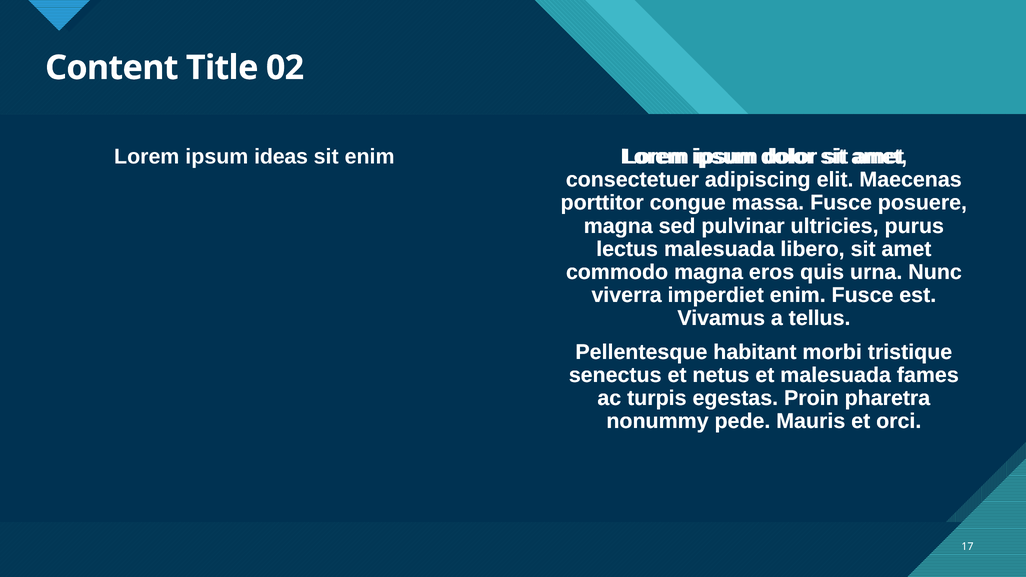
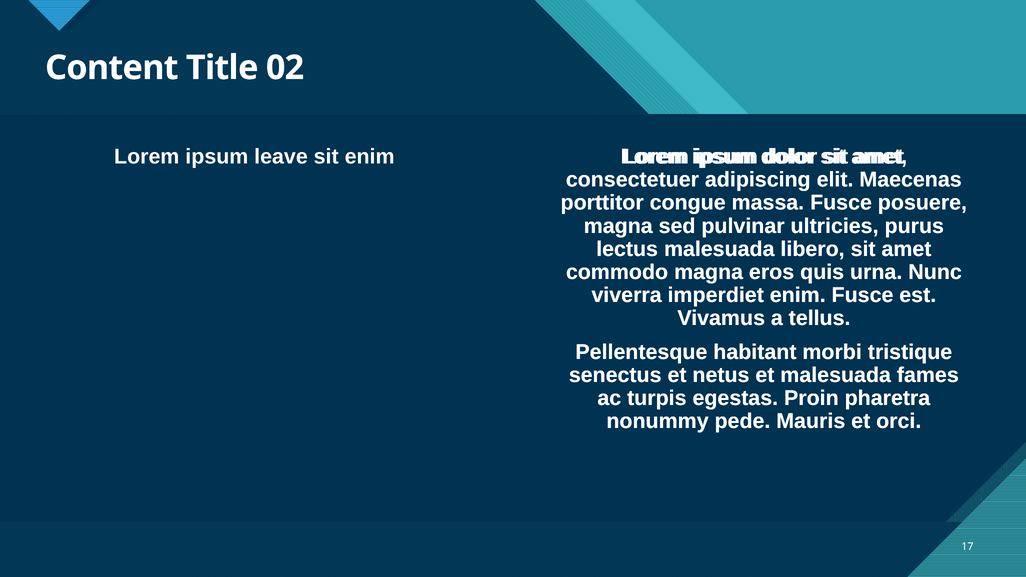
ideas: ideas -> leave (281, 157)
